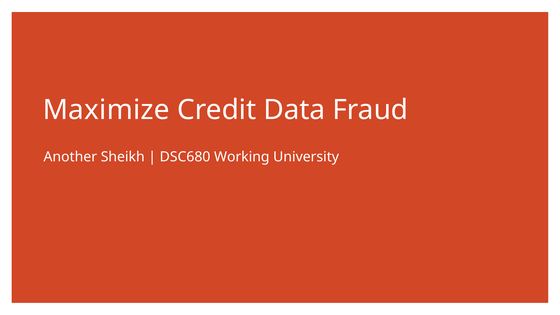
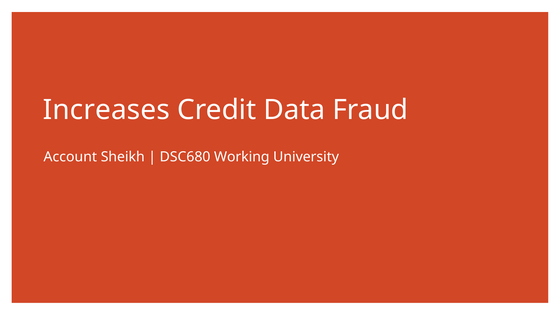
Maximize: Maximize -> Increases (106, 110)
Another: Another -> Account (70, 157)
